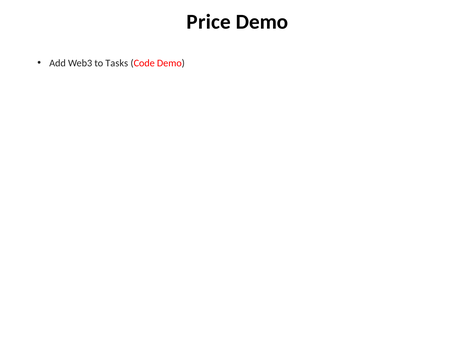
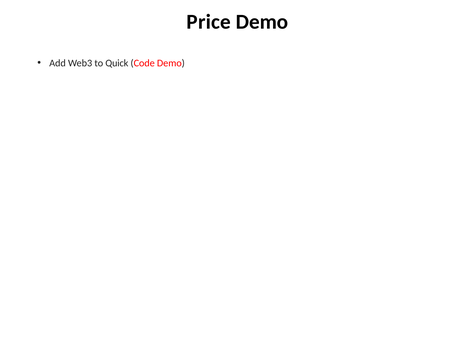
Tasks: Tasks -> Quick (117, 63)
